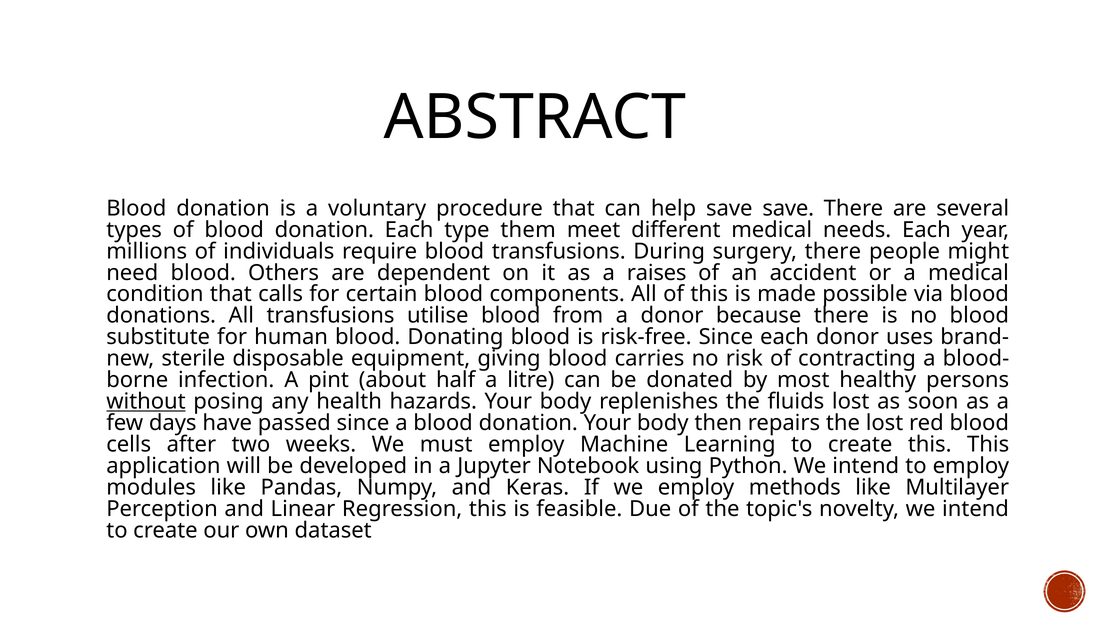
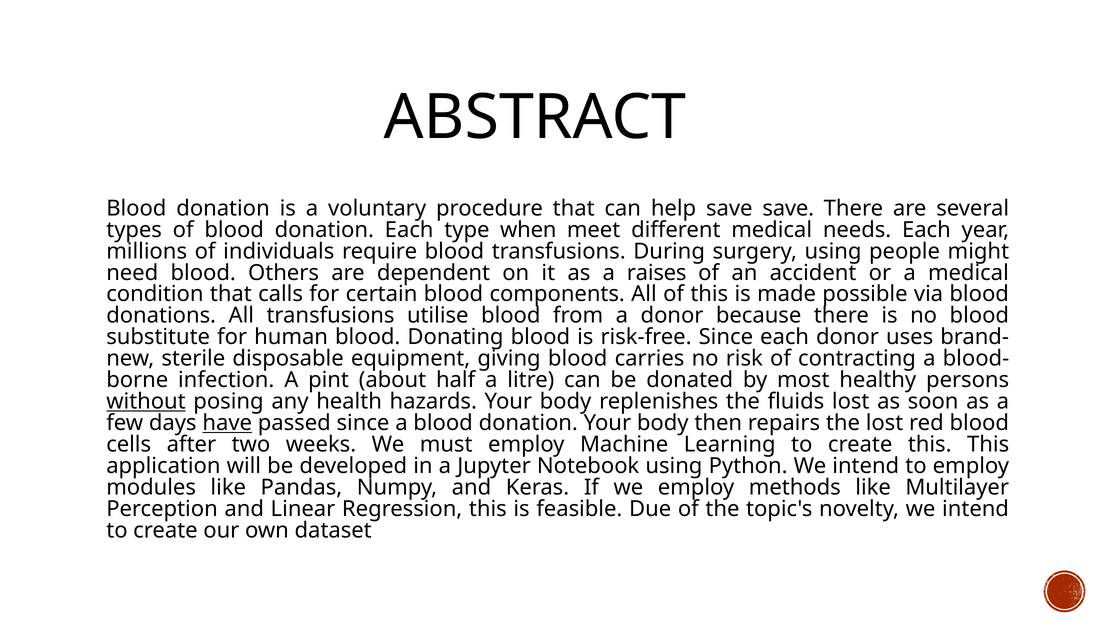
them: them -> when (528, 230)
surgery there: there -> using (833, 251)
have underline: none -> present (227, 423)
